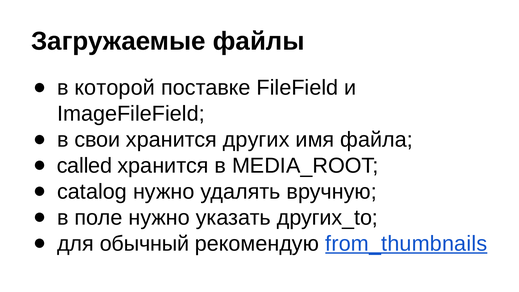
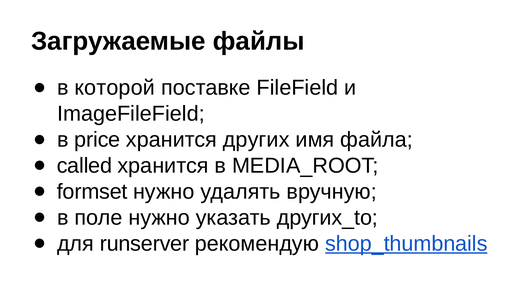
свои: свои -> price (97, 140)
catalog: catalog -> formset (92, 192)
обычный: обычный -> runserver (144, 243)
from_thumbnails: from_thumbnails -> shop_thumbnails (406, 243)
